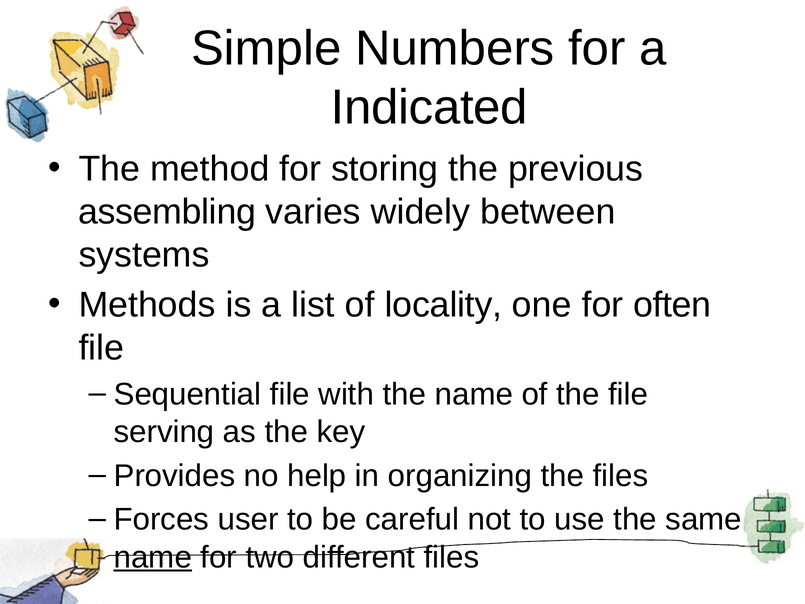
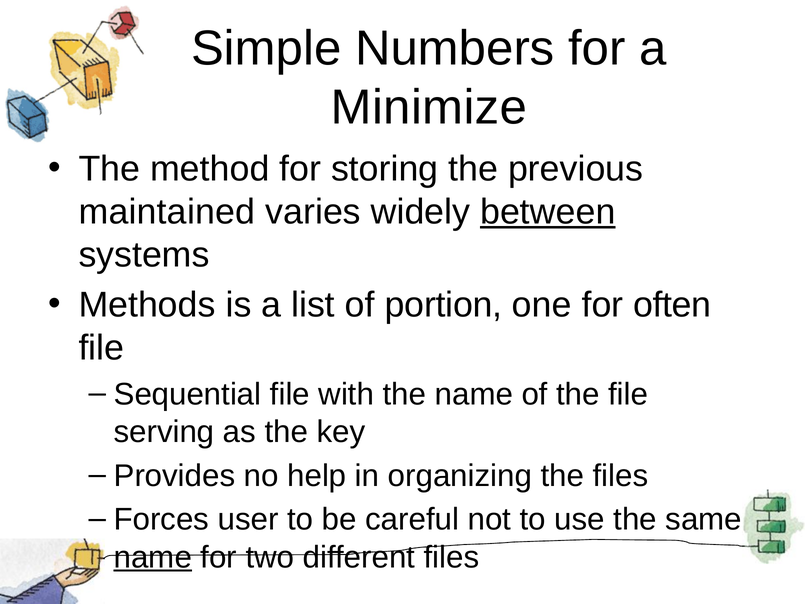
Indicated: Indicated -> Minimize (429, 107)
assembling: assembling -> maintained (167, 212)
between underline: none -> present (548, 212)
locality: locality -> portion (444, 305)
